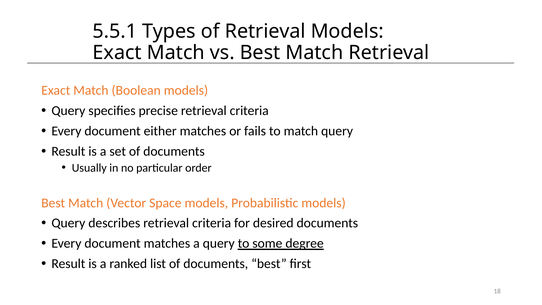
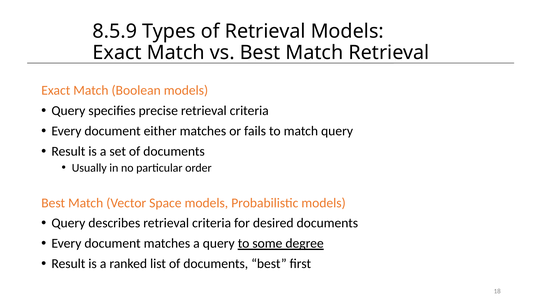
5.5.1: 5.5.1 -> 8.5.9 (115, 31)
